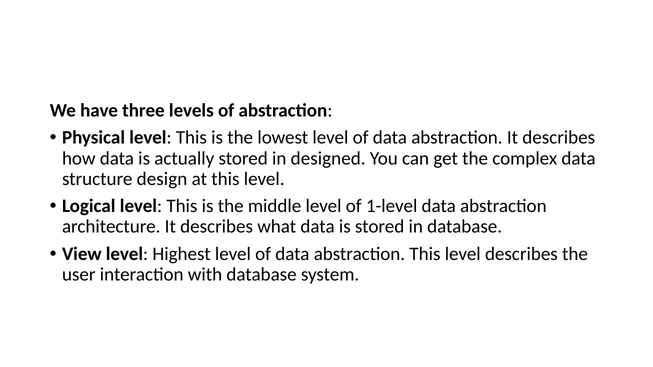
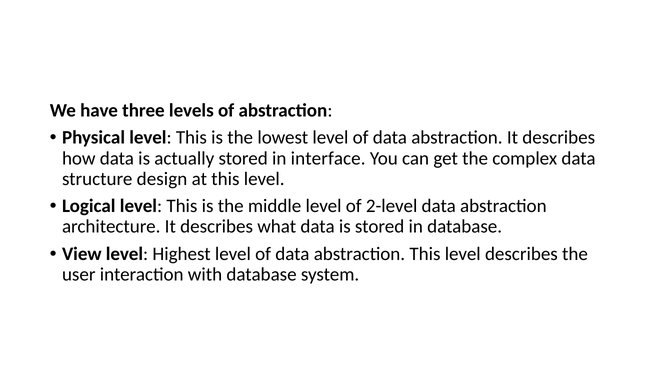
designed: designed -> interface (328, 158)
1-level: 1-level -> 2-level (392, 206)
